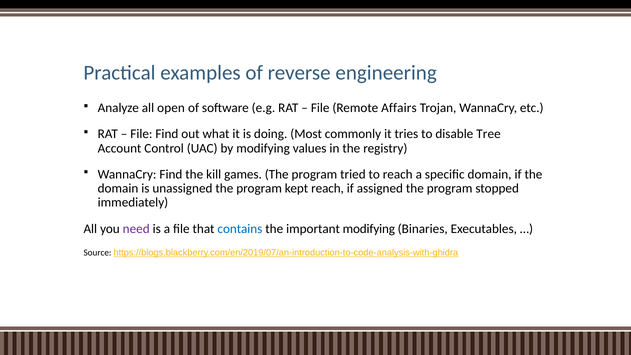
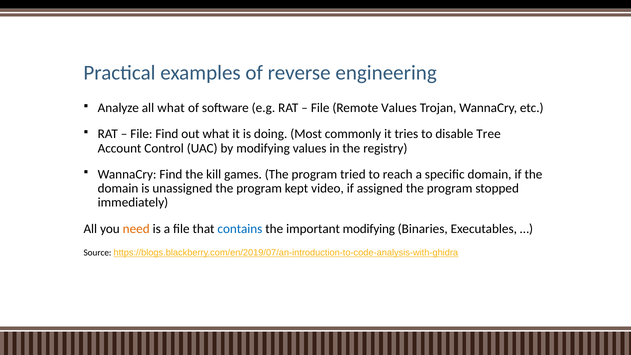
all open: open -> what (171, 108)
Remote Affairs: Affairs -> Values (399, 108)
kept reach: reach -> video (328, 188)
need colour: purple -> orange (136, 229)
